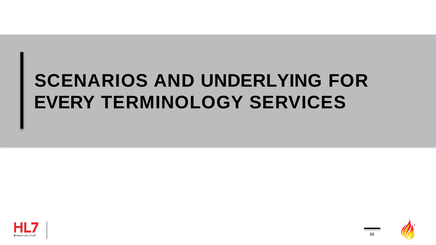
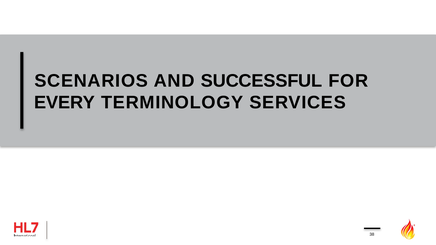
UNDERLYING: UNDERLYING -> SUCCESSFUL (262, 81)
